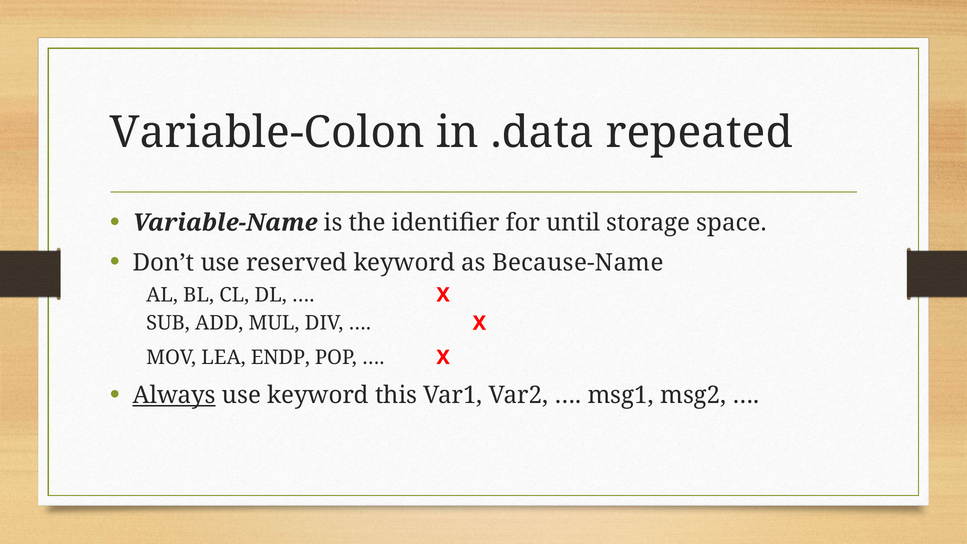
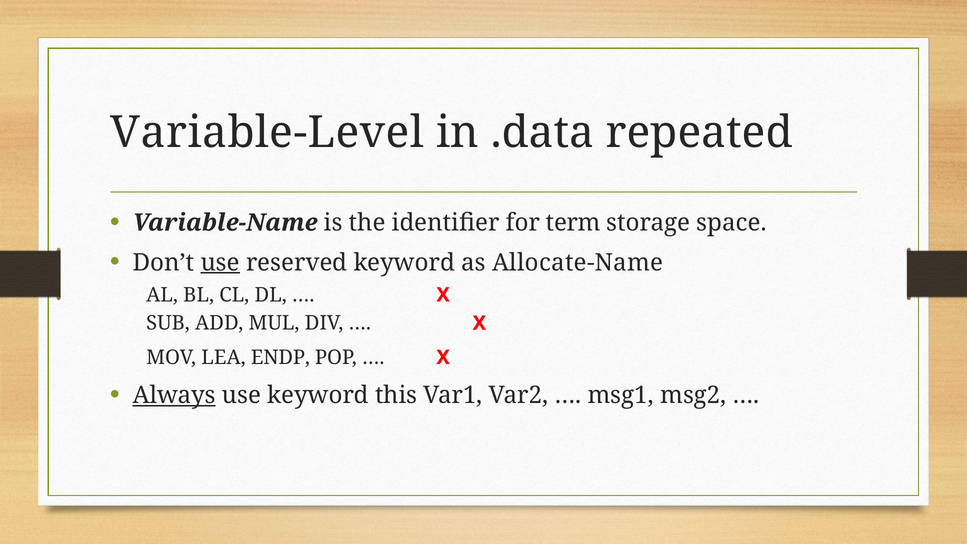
Variable-Colon: Variable-Colon -> Variable-Level (267, 133)
until: until -> term (573, 223)
use underline: none -> present (220, 263)
Because-Name: Because-Name -> Allocate-Name (578, 263)
